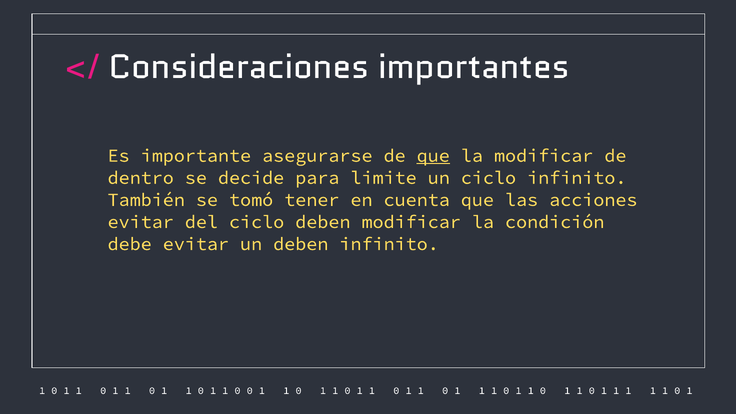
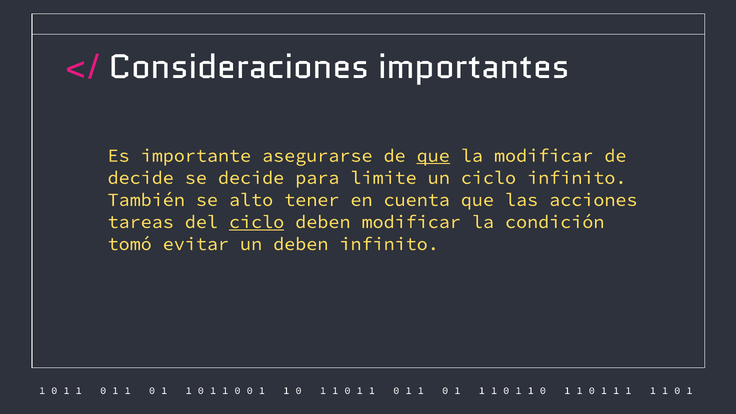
dentro: dentro -> decide (141, 178)
tomó: tomó -> alto (251, 200)
evitar: evitar -> tareas (141, 222)
ciclo underline: none -> present (257, 222)
debe: debe -> tomó (130, 244)
